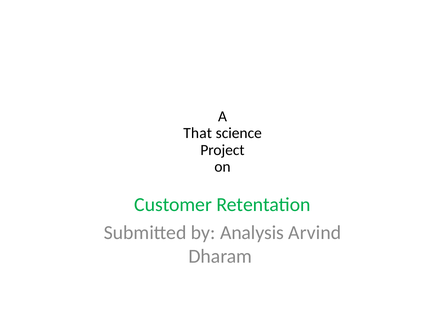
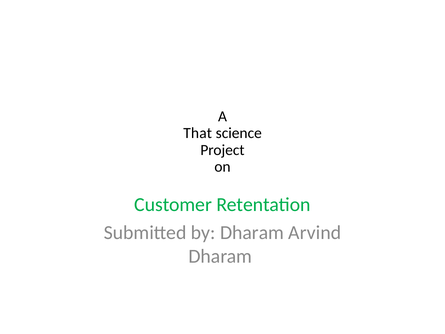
by Analysis: Analysis -> Dharam (252, 232)
